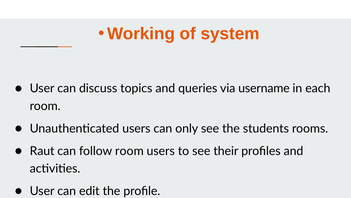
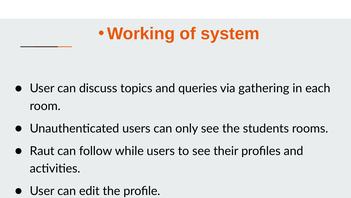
username: username -> gathering (264, 88)
follow room: room -> while (129, 151)
